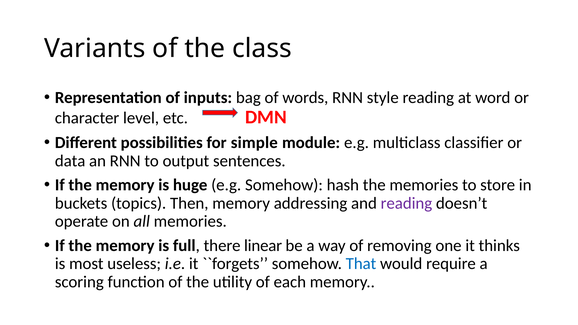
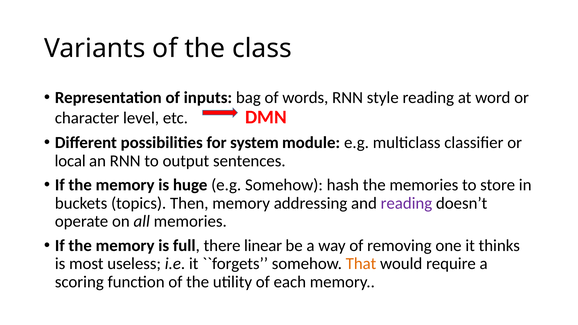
simple: simple -> system (254, 143)
data: data -> local (70, 161)
That colour: blue -> orange (361, 264)
